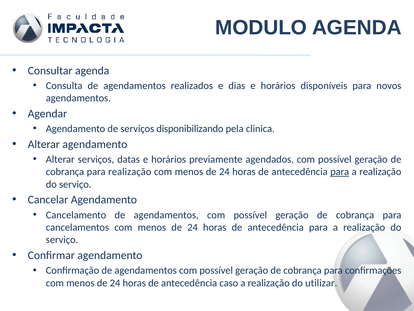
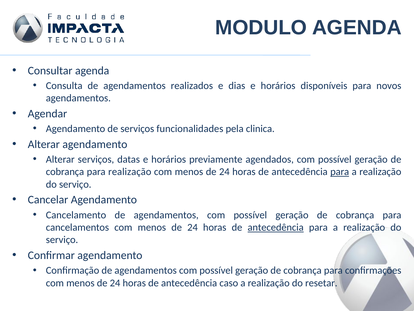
disponibilizando: disponibilizando -> funcionalidades (190, 129)
antecedência underline: none -> present (276, 227)
utilizar: utilizar -> resetar (321, 282)
